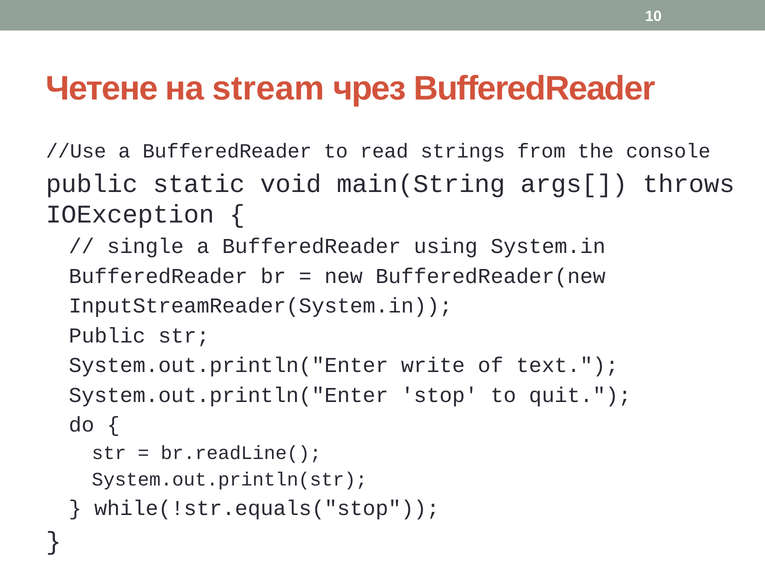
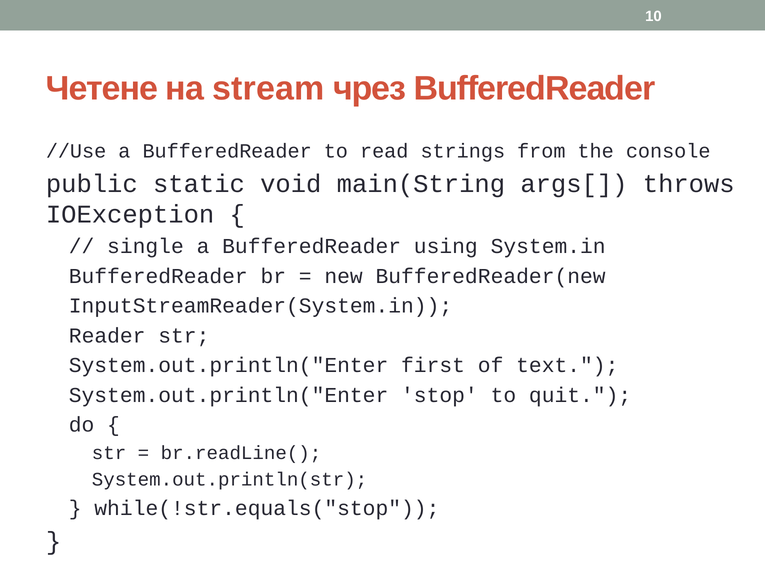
Public: Public -> Reader (107, 336)
write: write -> first (433, 366)
